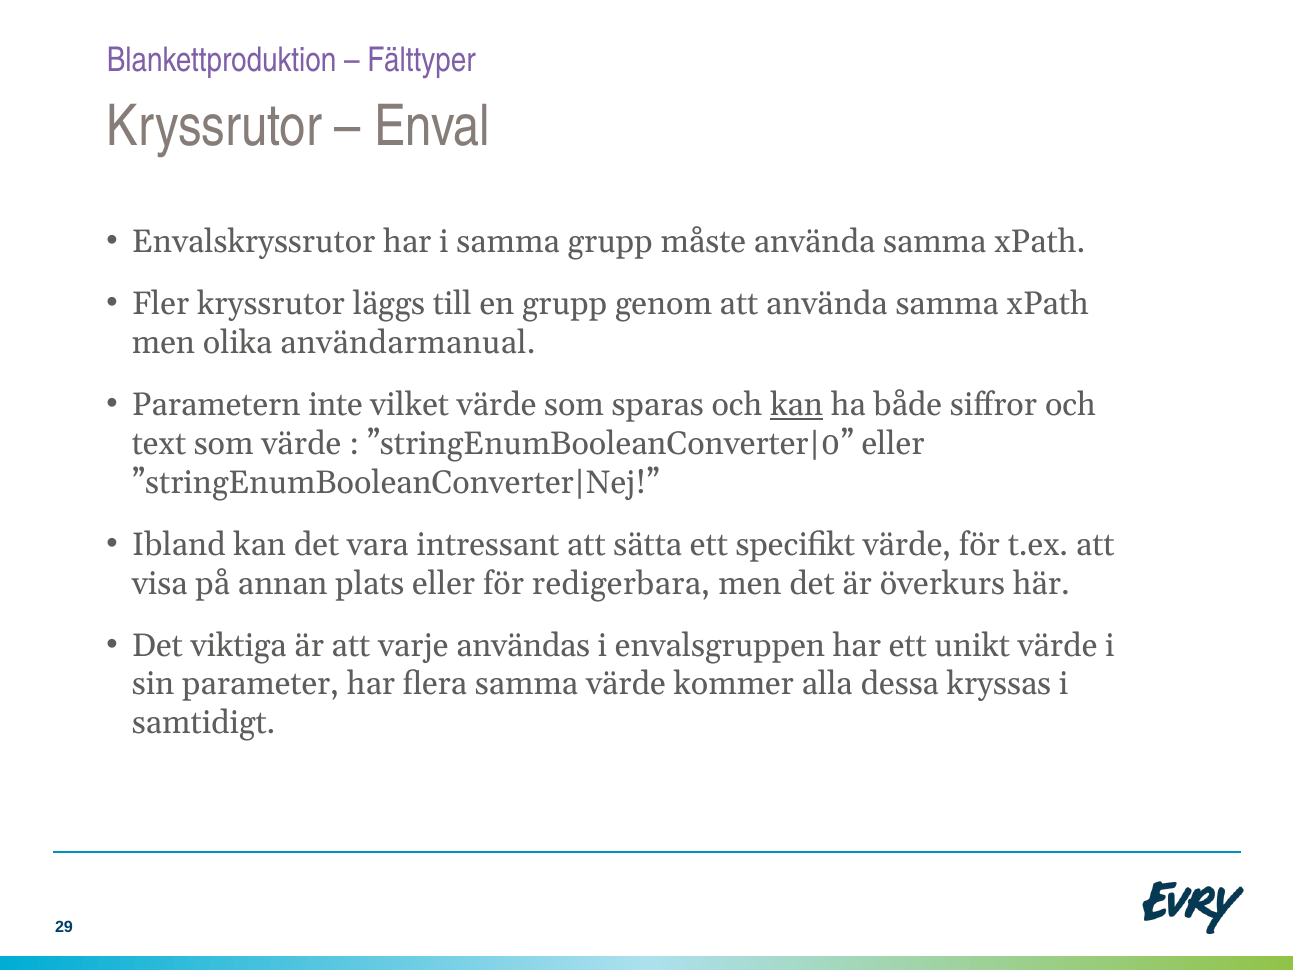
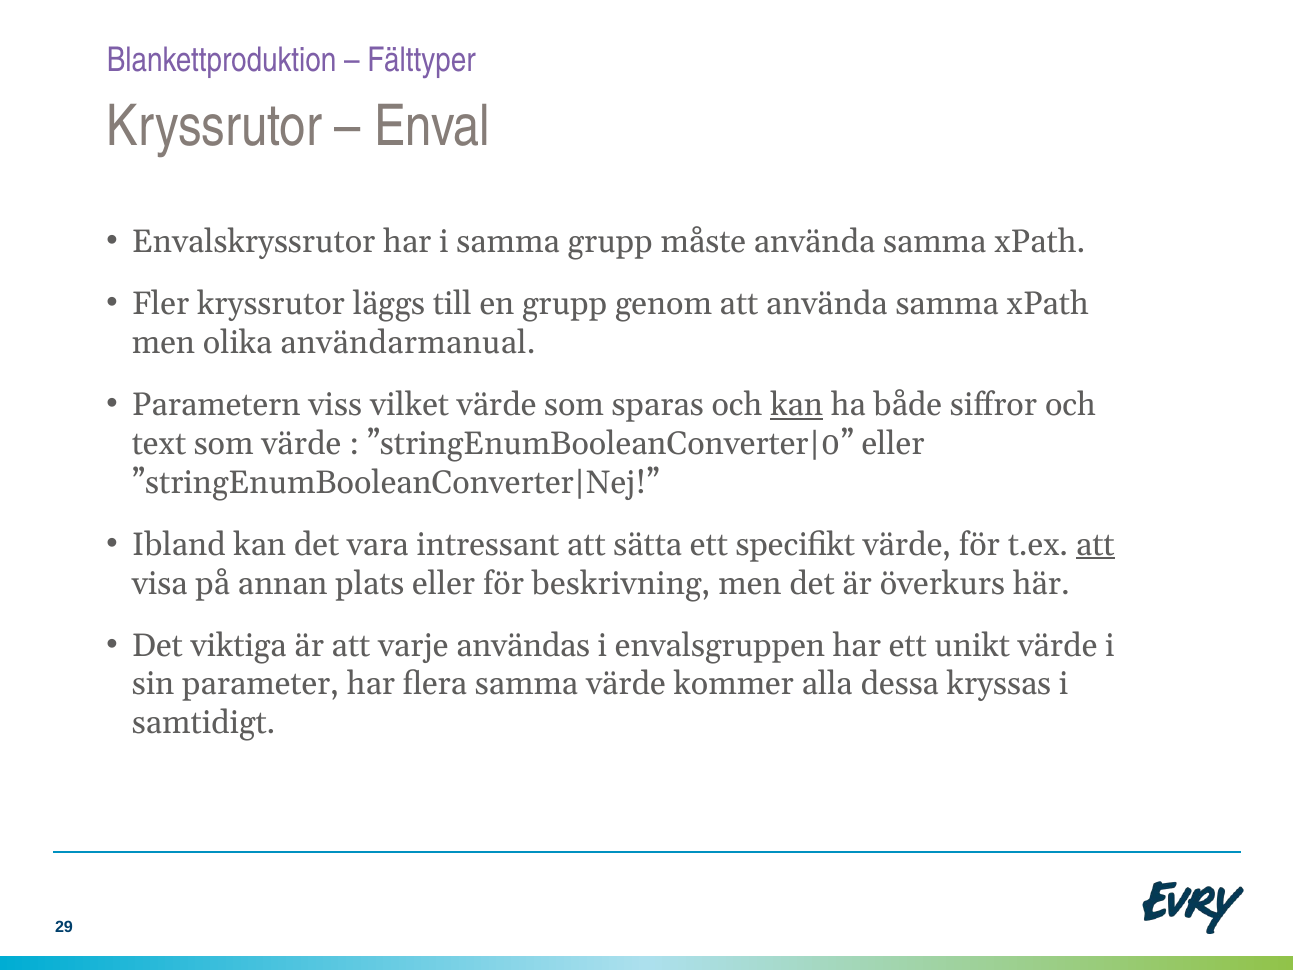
inte: inte -> viss (335, 405)
att underline: none -> present (1095, 544)
redigerbara: redigerbara -> beskrivning (621, 583)
